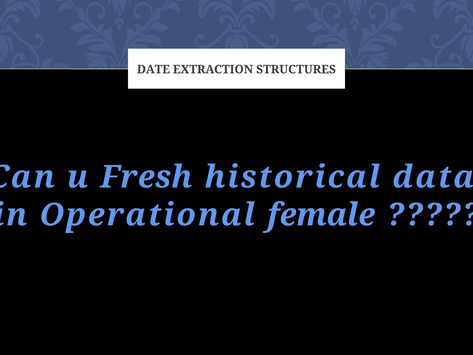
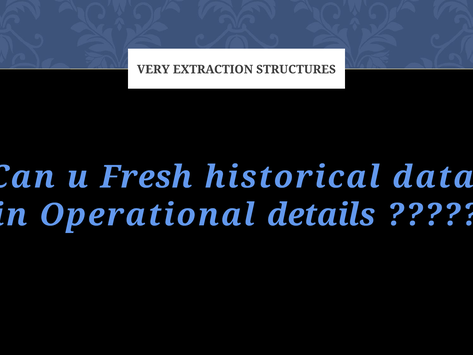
DATE: DATE -> VERY (153, 69)
female: female -> details (321, 215)
